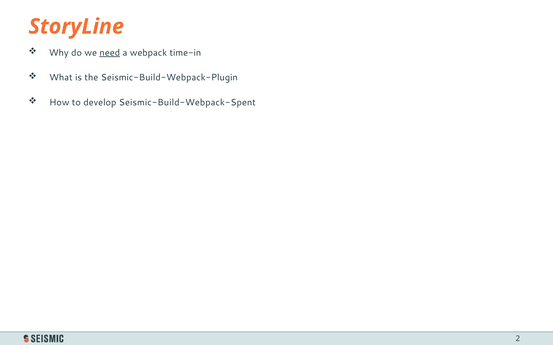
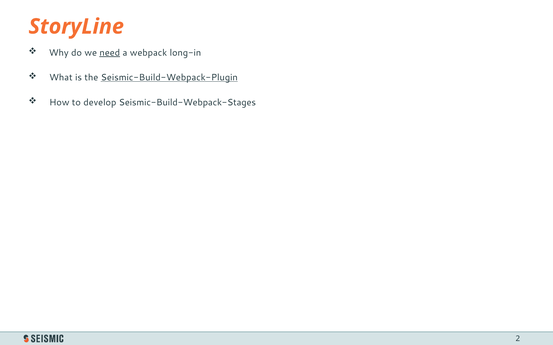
time-in: time-in -> long-in (185, 53)
Seismic-Build-Webpack-Plugin underline: none -> present (169, 78)
Seismic-Build-Webpack-Spent: Seismic-Build-Webpack-Spent -> Seismic-Build-Webpack-Stages (187, 103)
